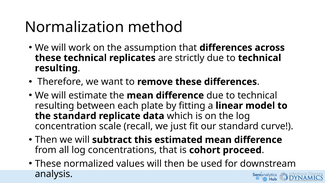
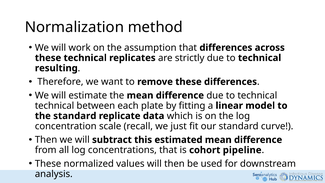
resulting: resulting -> technical (55, 106)
proceed: proceed -> pipeline (242, 150)
